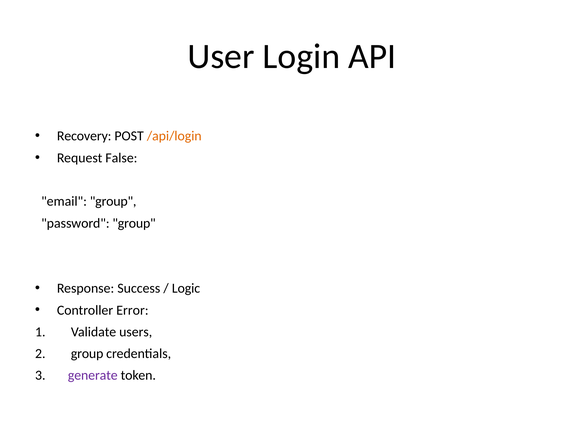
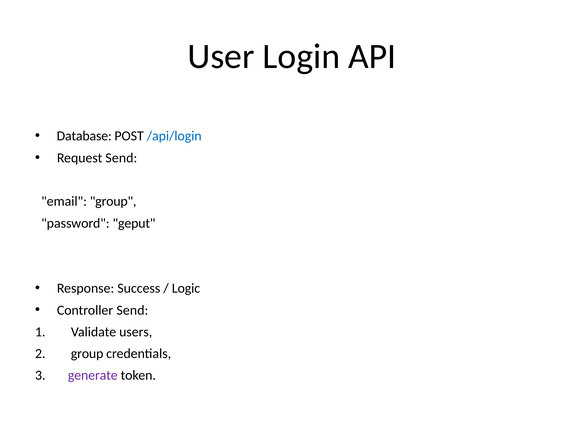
Recovery: Recovery -> Database (84, 136)
/api/login colour: orange -> blue (174, 136)
Request False: False -> Send (121, 158)
password group: group -> geput (134, 223)
Controller Error: Error -> Send (132, 310)
